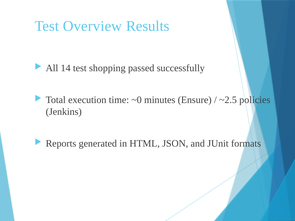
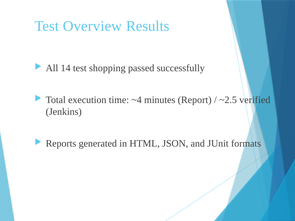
~0: ~0 -> ~4 (137, 100)
Ensure: Ensure -> Report (195, 100)
policies: policies -> verified (255, 100)
